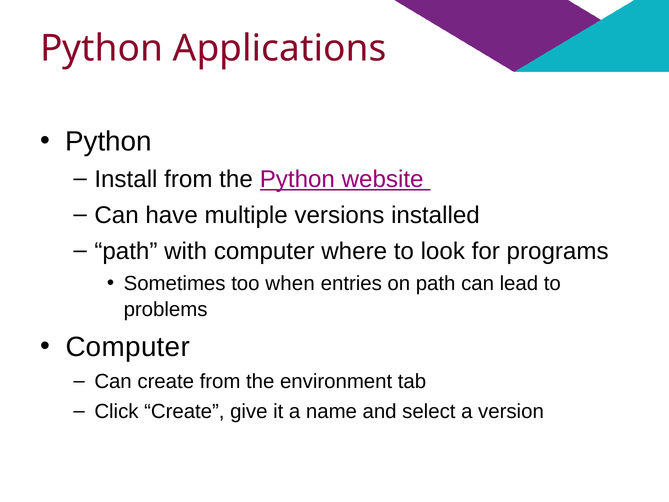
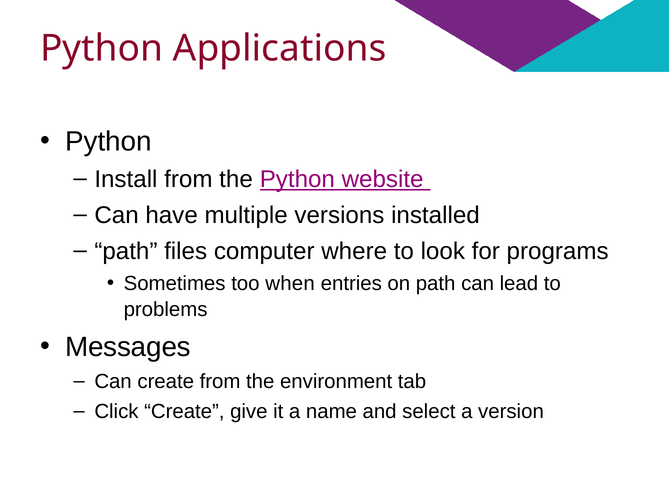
with: with -> files (186, 251)
Computer: Computer -> Messages (128, 347)
